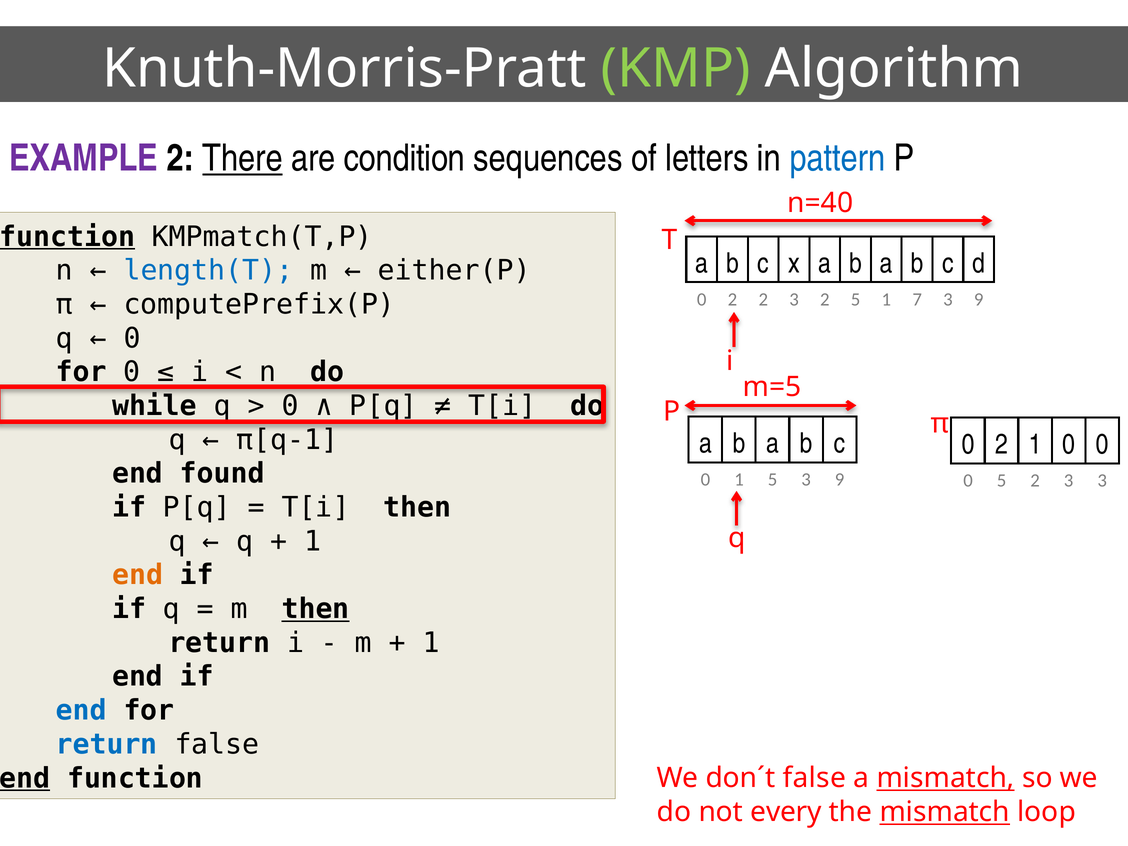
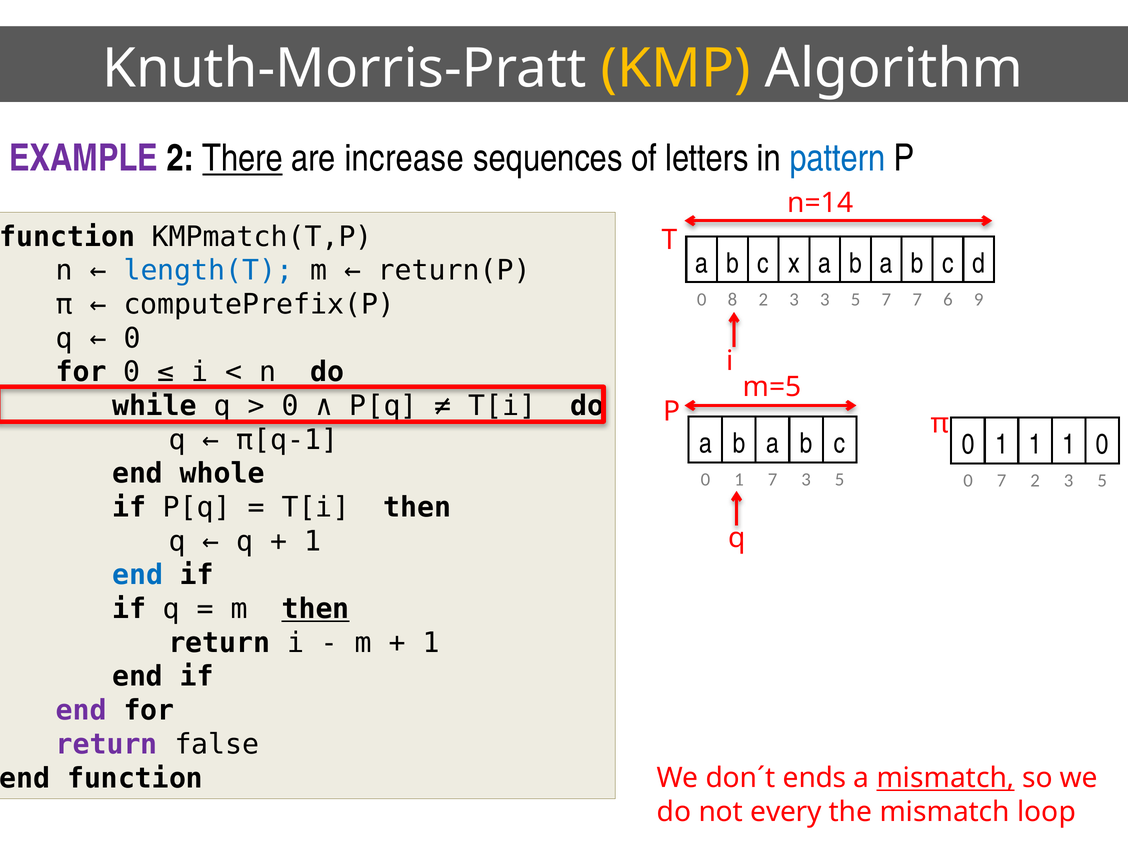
KMP colour: light green -> yellow (676, 68)
condition: condition -> increase (404, 158)
n=40: n=40 -> n=14 (820, 203)
function underline: present -> none (67, 237)
either(P: either(P -> return(P (454, 271)
2: 2 -> 8 (732, 299)
3 2: 2 -> 3 (825, 299)
5 1: 1 -> 7 (886, 299)
7 3: 3 -> 6 (948, 299)
2: 2 -> 1 (1002, 445)
0: 0 -> 1 (1069, 445)
found: found -> whole (222, 474)
5: 5 -> 7 (773, 480)
9: 9 -> 5 (840, 480)
0 5: 5 -> 7 (1002, 481)
2 3 3: 3 -> 5 (1102, 481)
end colour: orange -> blue (138, 575)
end colour: blue -> purple (81, 711)
return colour: blue -> purple (107, 744)
end underline: present -> none (25, 778)
don´t false: false -> ends (815, 778)
mismatch underline: present -> none (945, 812)
